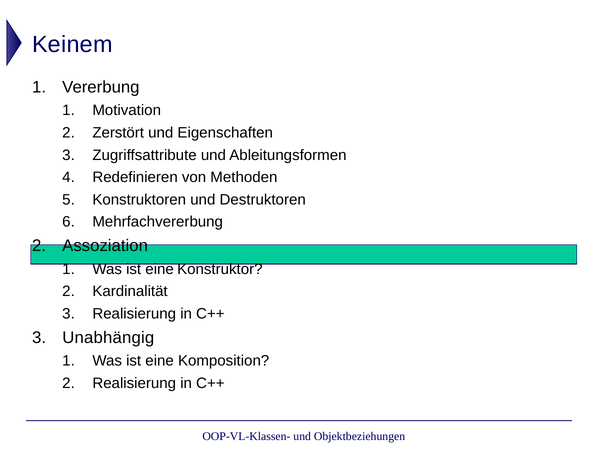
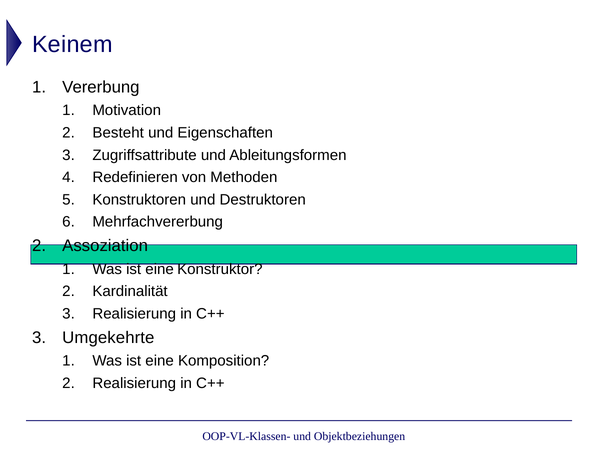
Zerstört: Zerstört -> Besteht (118, 133)
Unabhängig: Unabhängig -> Umgekehrte (108, 338)
